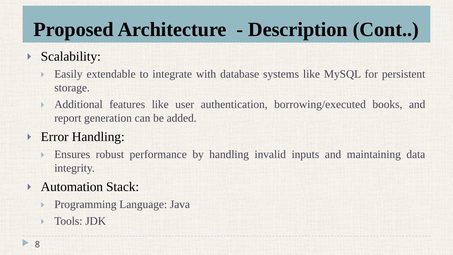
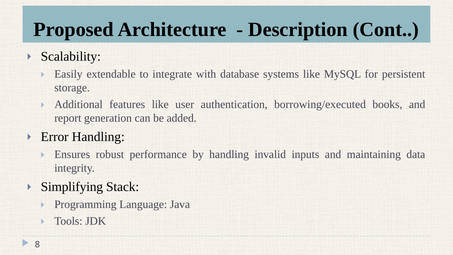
Automation: Automation -> Simplifying (72, 187)
